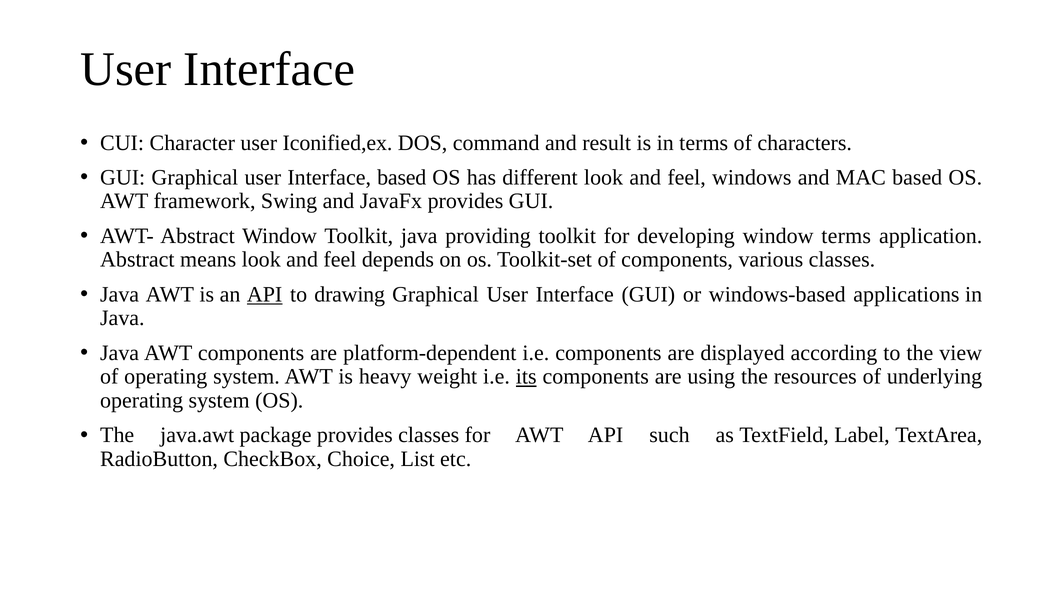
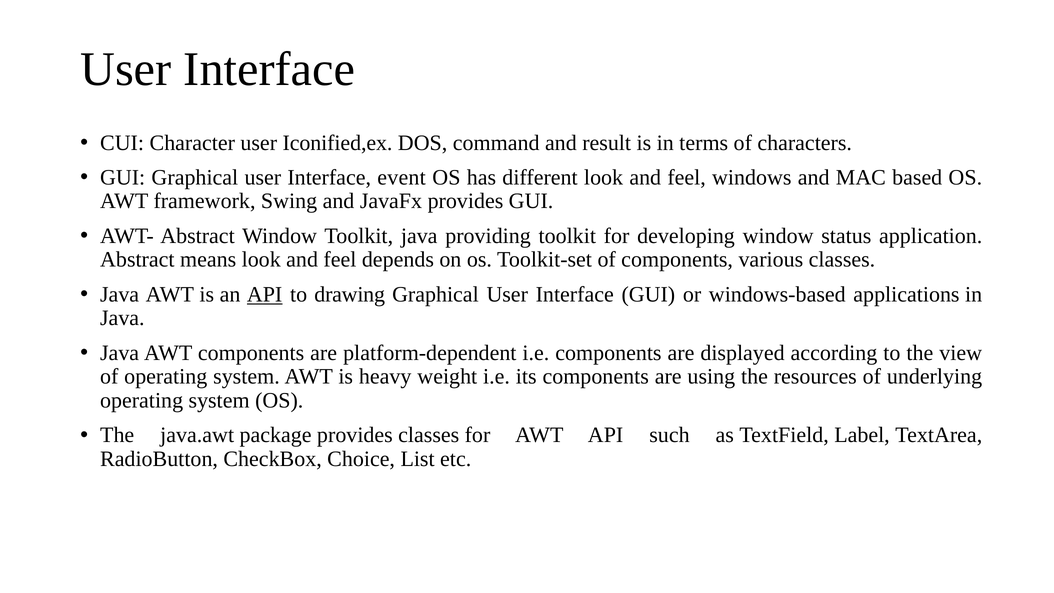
Interface based: based -> event (402, 177)
window terms: terms -> status (846, 236)
its underline: present -> none (526, 377)
